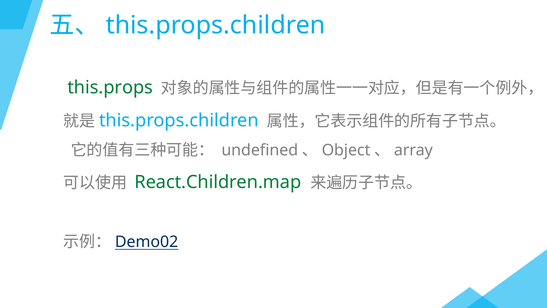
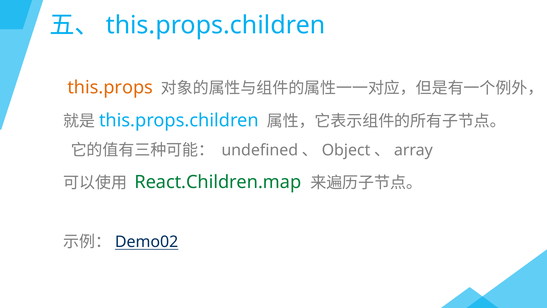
this.props colour: green -> orange (110, 87)
